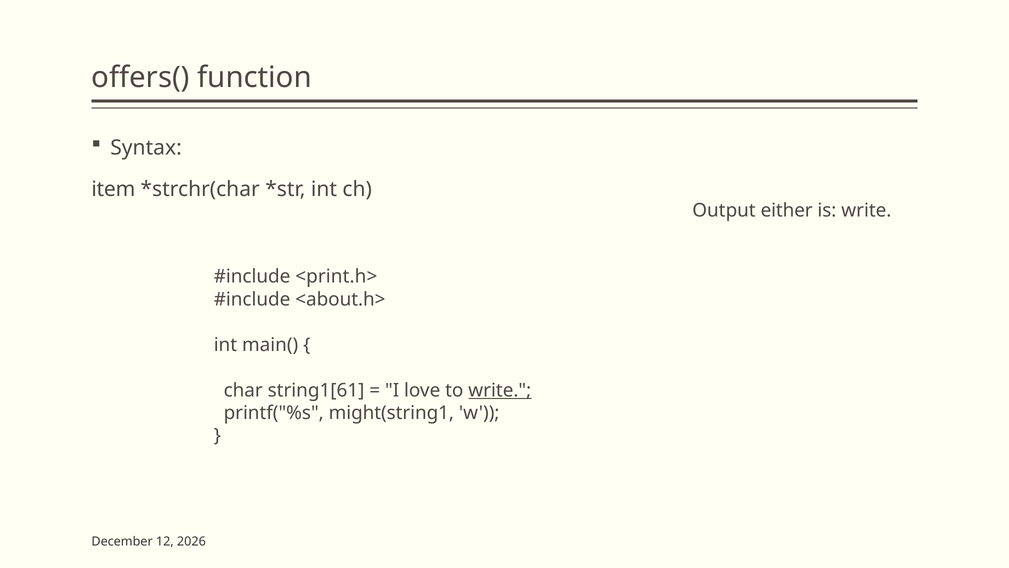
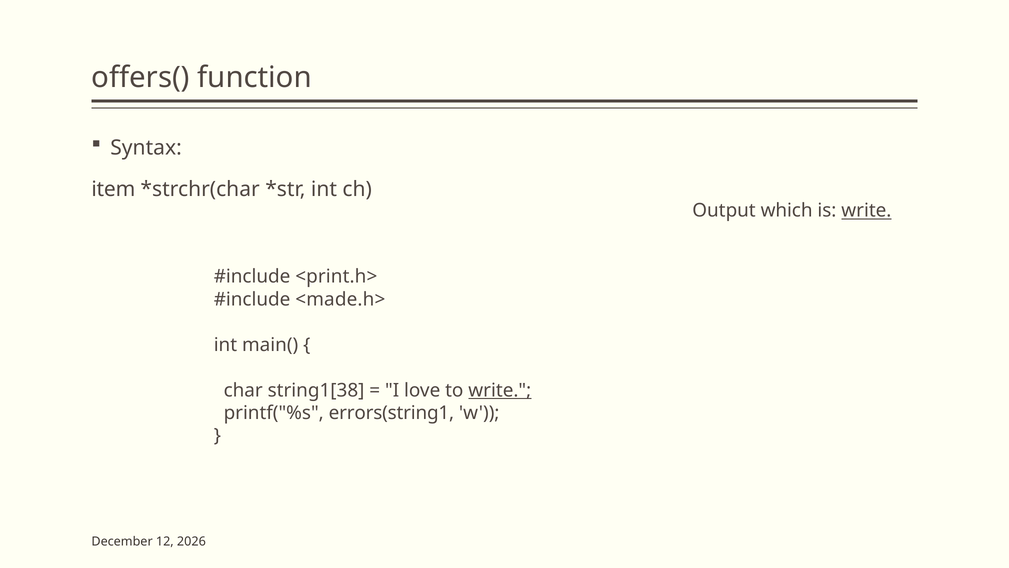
either: either -> which (787, 211)
write underline: none -> present (866, 211)
<about.h>: <about.h> -> <made.h> (340, 299)
string1[61: string1[61 -> string1[38 (316, 390)
might(string1: might(string1 -> errors(string1 (391, 413)
